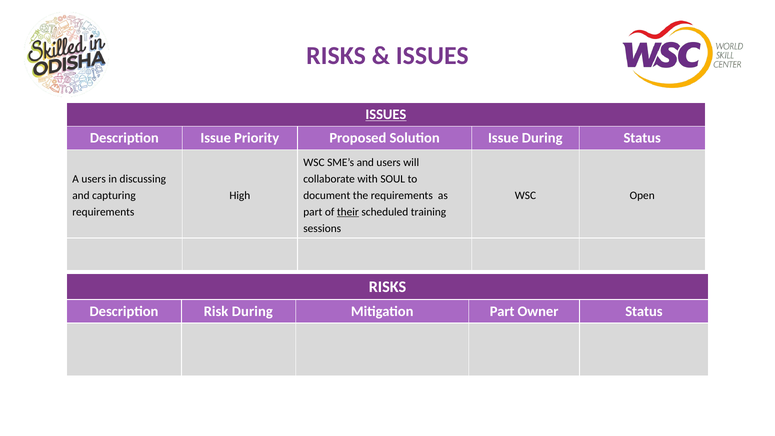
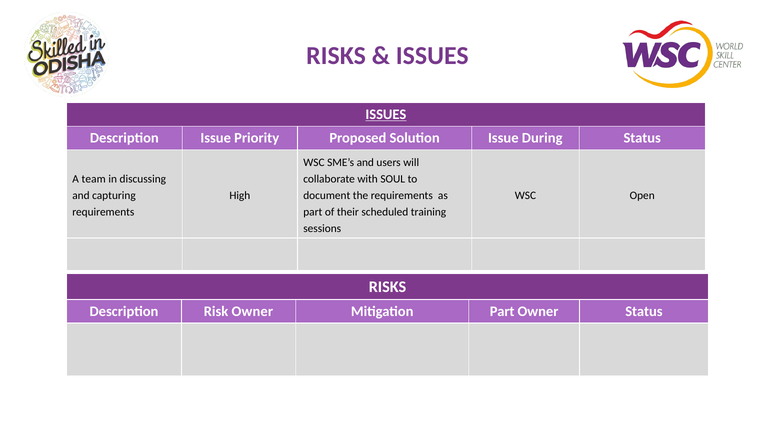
A users: users -> team (94, 179)
their underline: present -> none (348, 212)
Risk During: During -> Owner (252, 311)
